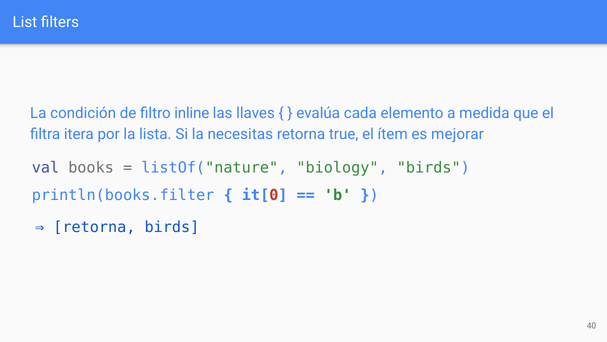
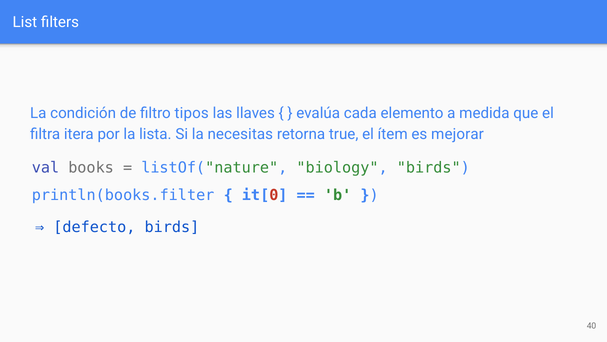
inline: inline -> tipos (192, 113)
retorna: retorna -> defecto (94, 227)
